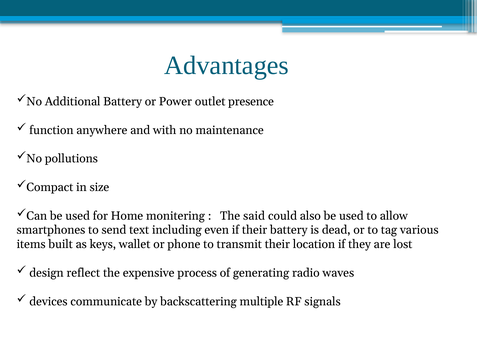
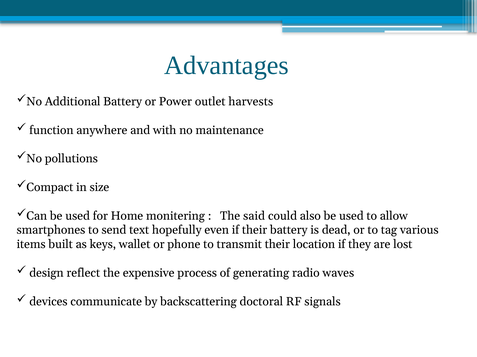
presence: presence -> harvests (251, 102)
including: including -> hopefully (177, 231)
multiple: multiple -> doctoral (261, 302)
